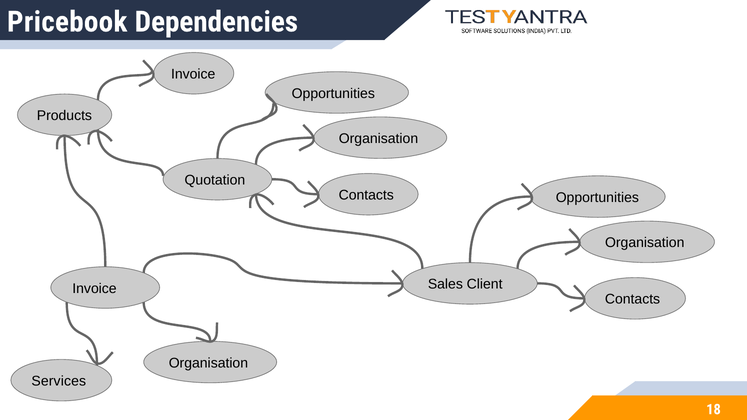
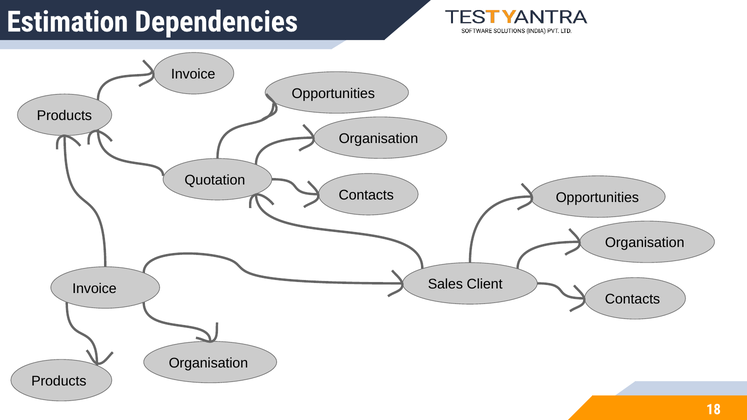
Pricebook: Pricebook -> Estimation (67, 22)
Services: Services -> Products (59, 381)
